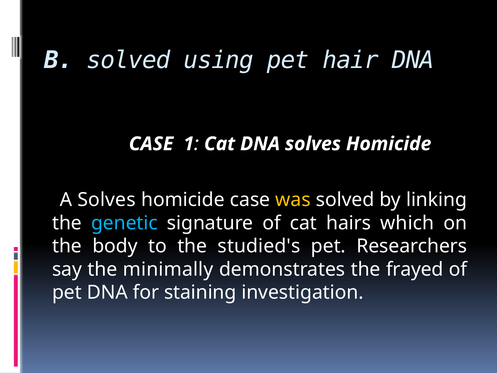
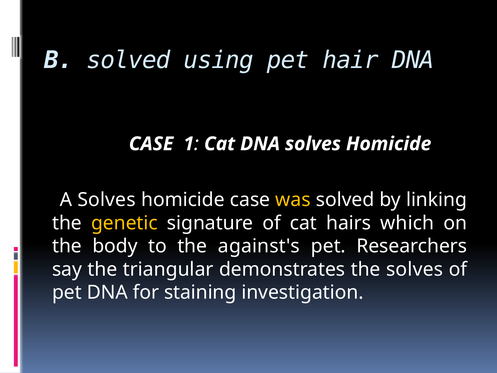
genetic colour: light blue -> yellow (124, 223)
studied's: studied's -> against's (259, 246)
minimally: minimally -> triangular (168, 269)
the frayed: frayed -> solves (415, 269)
